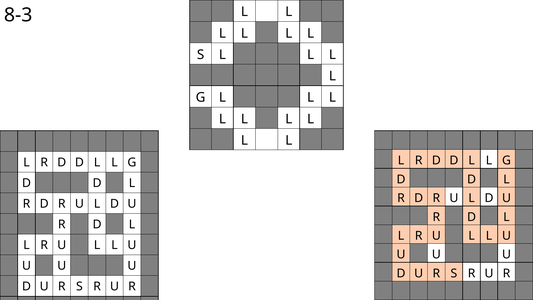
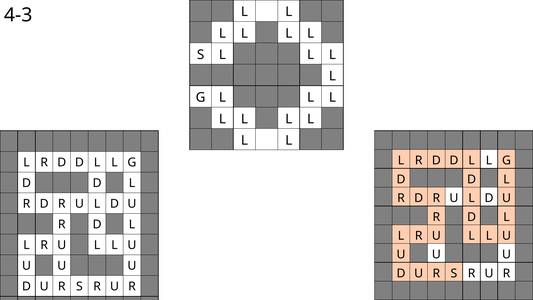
8-3: 8-3 -> 4-3 (18, 15)
